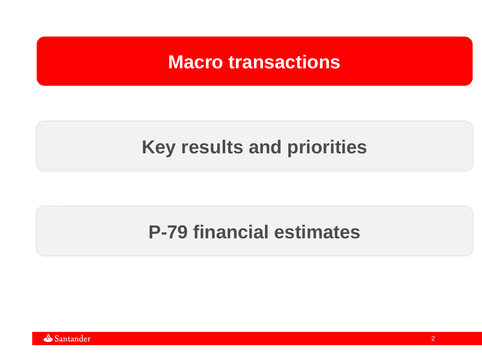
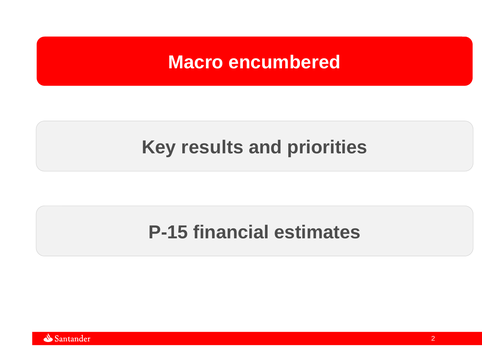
transactions: transactions -> encumbered (285, 63)
P-79: P-79 -> P-15 (168, 233)
